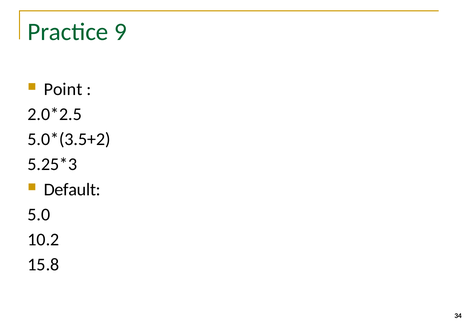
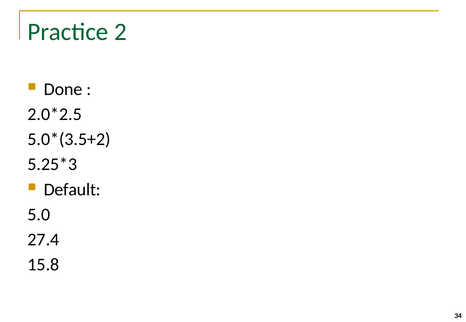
9: 9 -> 2 (120, 32)
Point: Point -> Done (63, 89)
10.2: 10.2 -> 27.4 (43, 240)
